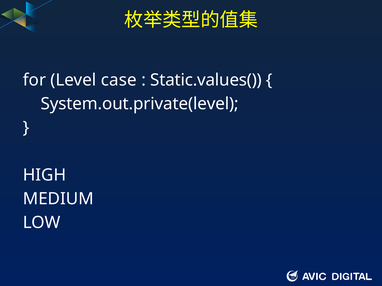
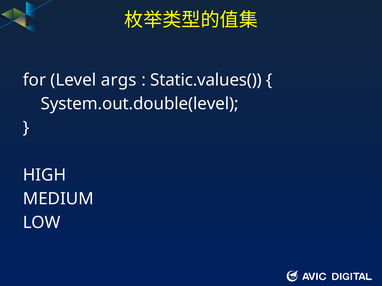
case: case -> args (119, 80)
System.out.private(level: System.out.private(level -> System.out.double(level (140, 104)
